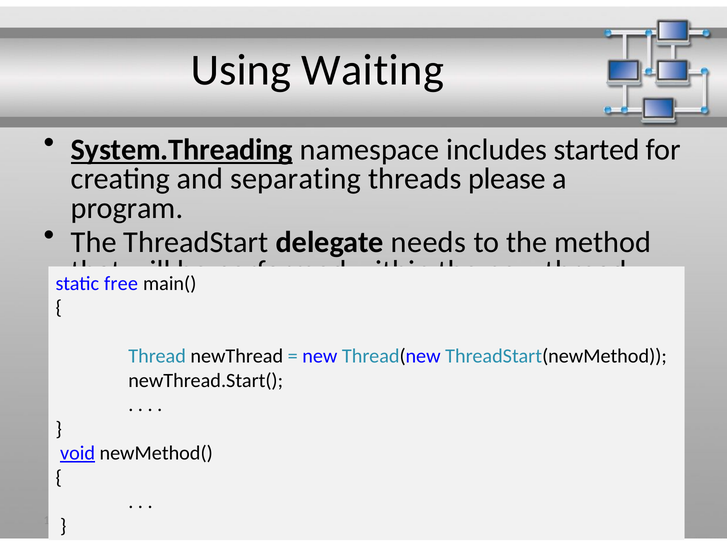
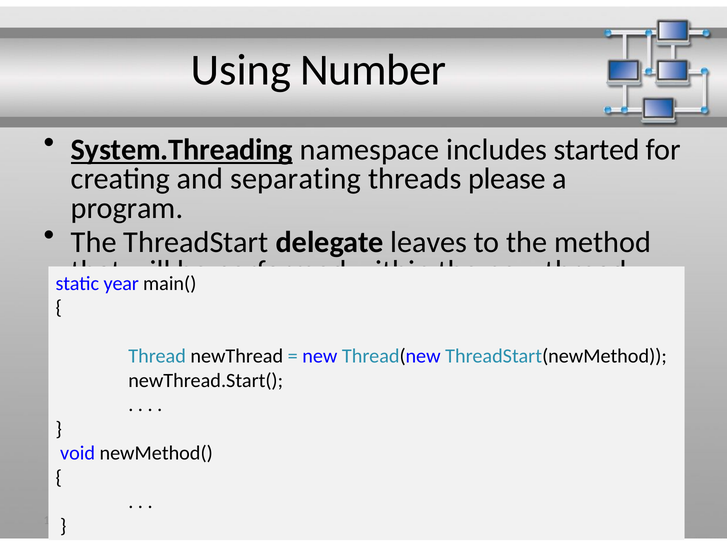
Waiting: Waiting -> Number (373, 70)
needs: needs -> leaves (429, 242)
free: free -> year (121, 284)
void underline: present -> none (78, 453)
